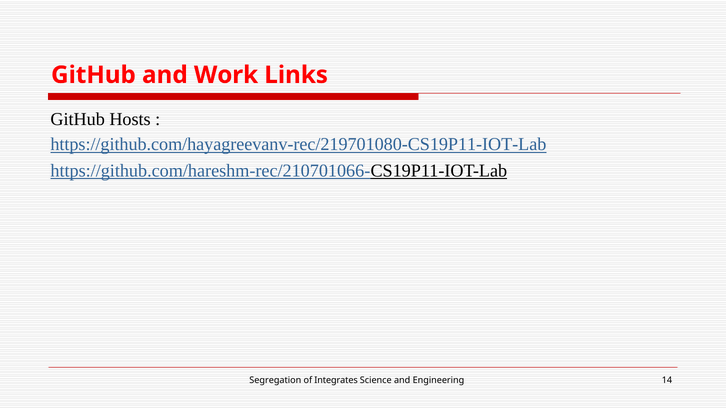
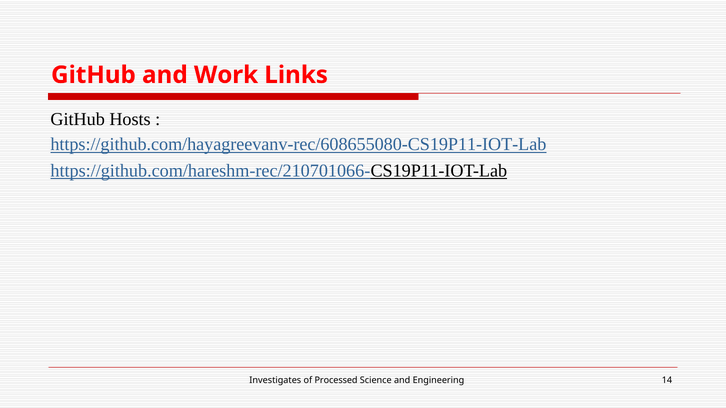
https://github.com/hayagreevanv-rec/219701080-CS19P11-IOT-Lab: https://github.com/hayagreevanv-rec/219701080-CS19P11-IOT-Lab -> https://github.com/hayagreevanv-rec/608655080-CS19P11-IOT-Lab (298, 145)
Segregation: Segregation -> Investigates (275, 381)
Integrates: Integrates -> Processed (336, 381)
